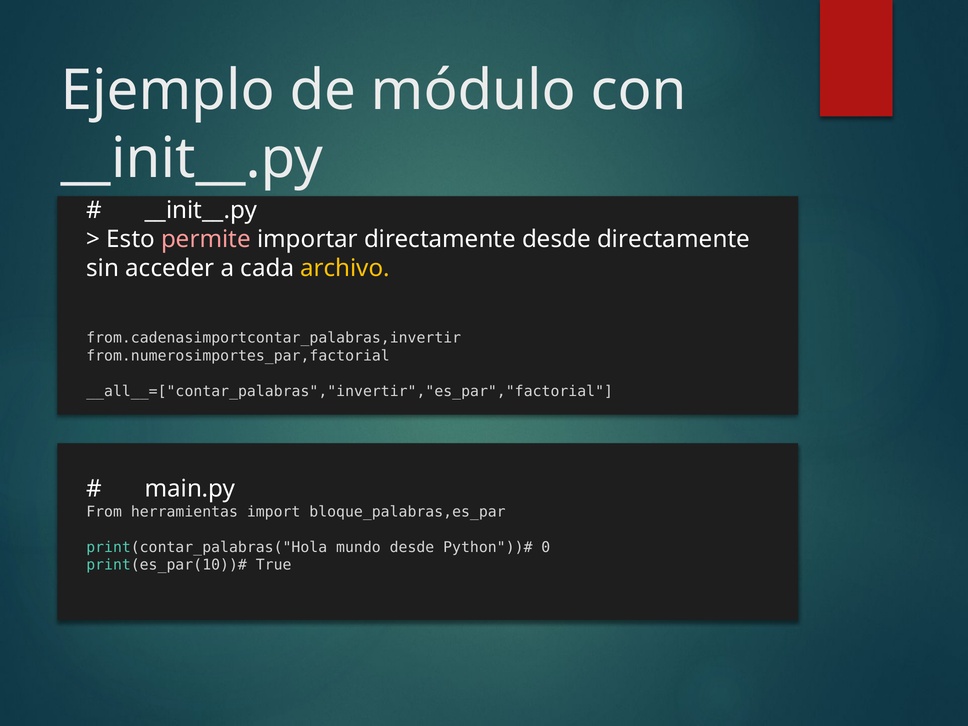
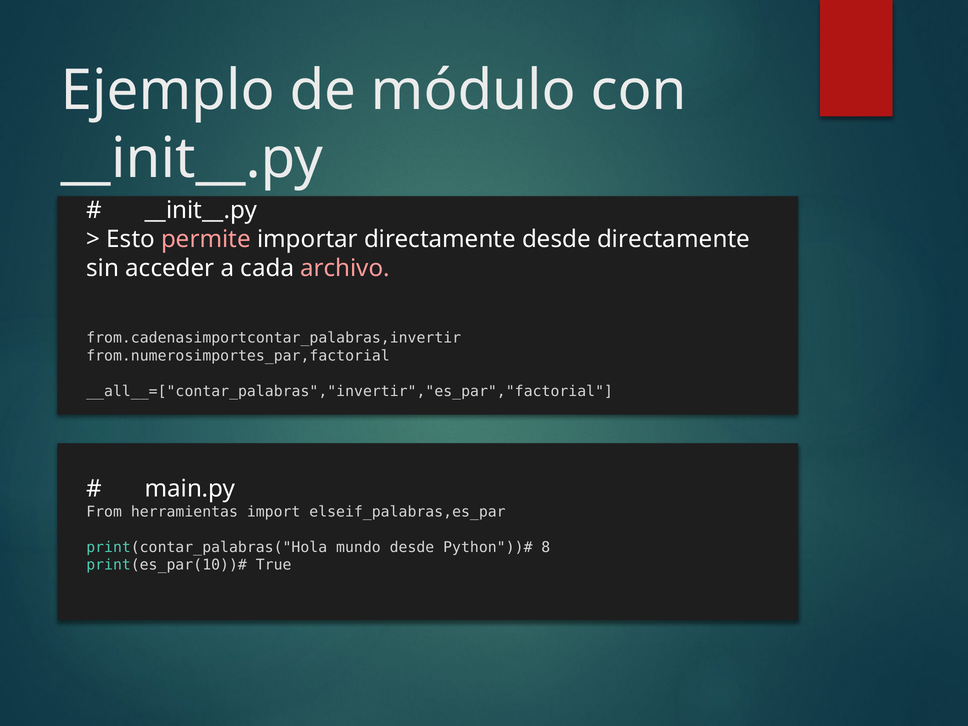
archivo colour: yellow -> pink (345, 268)
bloque_palabras,es_par: bloque_palabras,es_par -> elseif_palabras,es_par (407, 512)
0: 0 -> 8 (546, 547)
